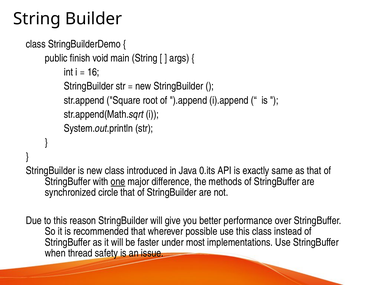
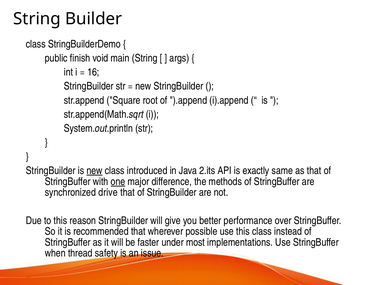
new underline: none -> present (95, 171)
0.its: 0.its -> 2.its (207, 171)
circle: circle -> drive (108, 192)
